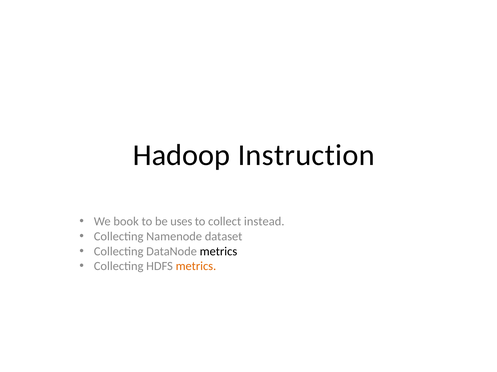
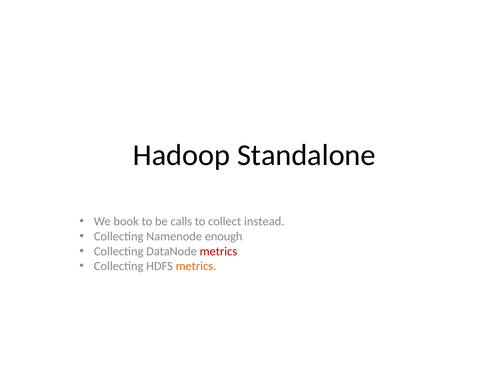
Instruction: Instruction -> Standalone (306, 156)
uses: uses -> calls (181, 222)
dataset: dataset -> enough (224, 237)
metrics colour: black -> red (218, 252)
